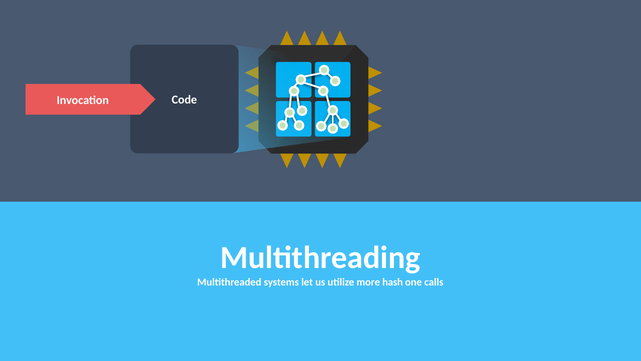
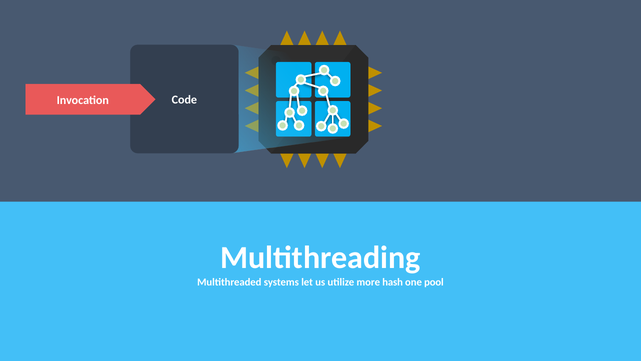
calls: calls -> pool (434, 282)
